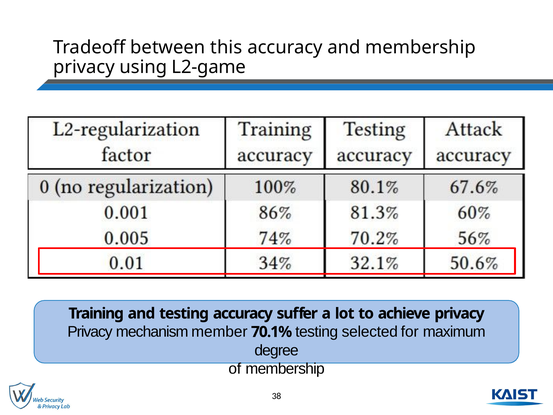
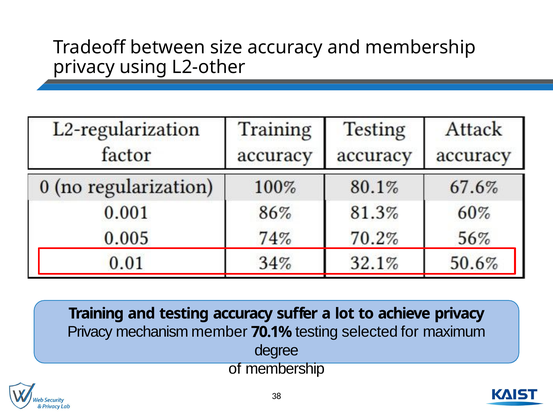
this: this -> size (226, 47)
L2-game: L2-game -> L2-other (209, 67)
